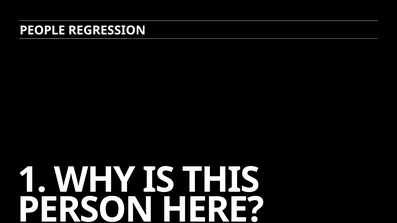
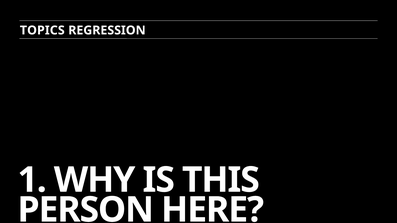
PEOPLE: PEOPLE -> TOPICS (42, 30)
